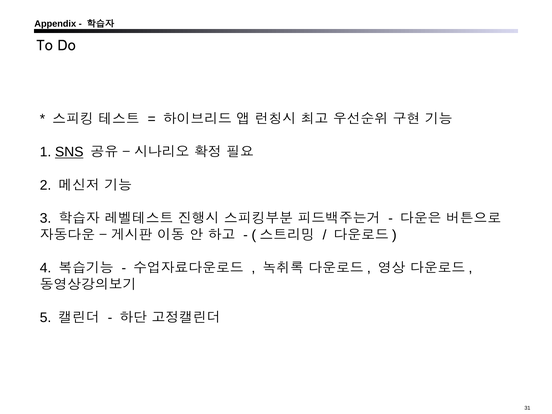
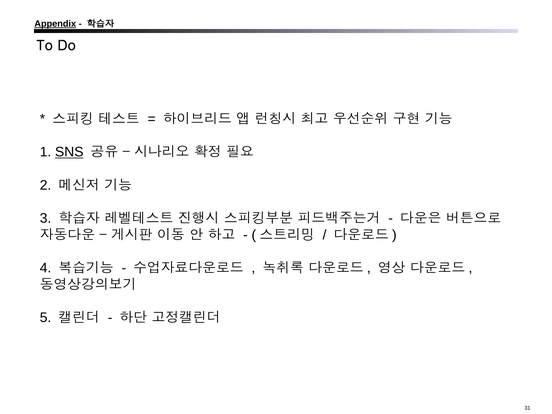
Appendix underline: none -> present (55, 24)
